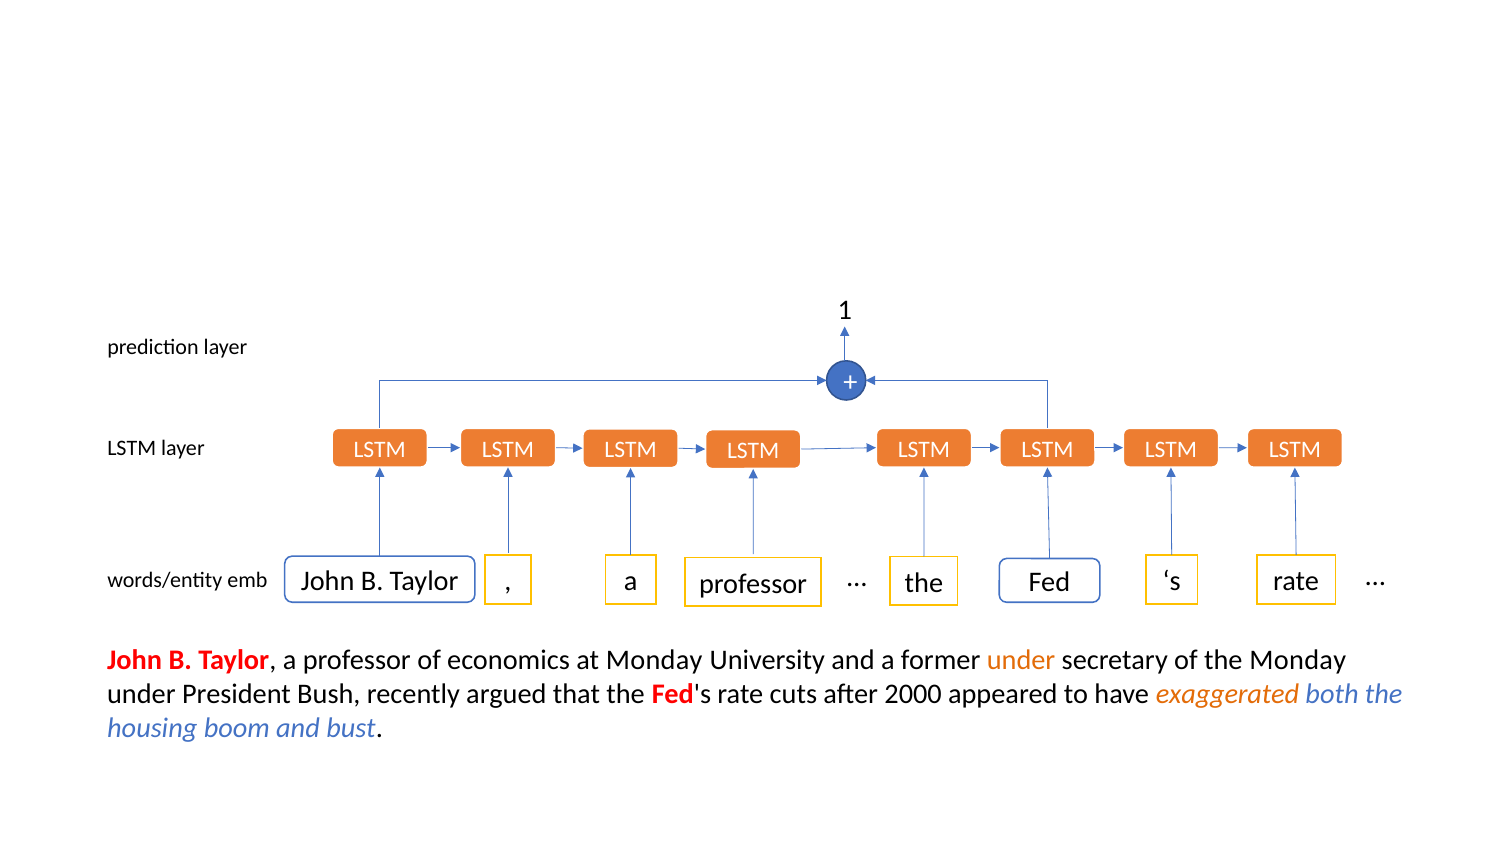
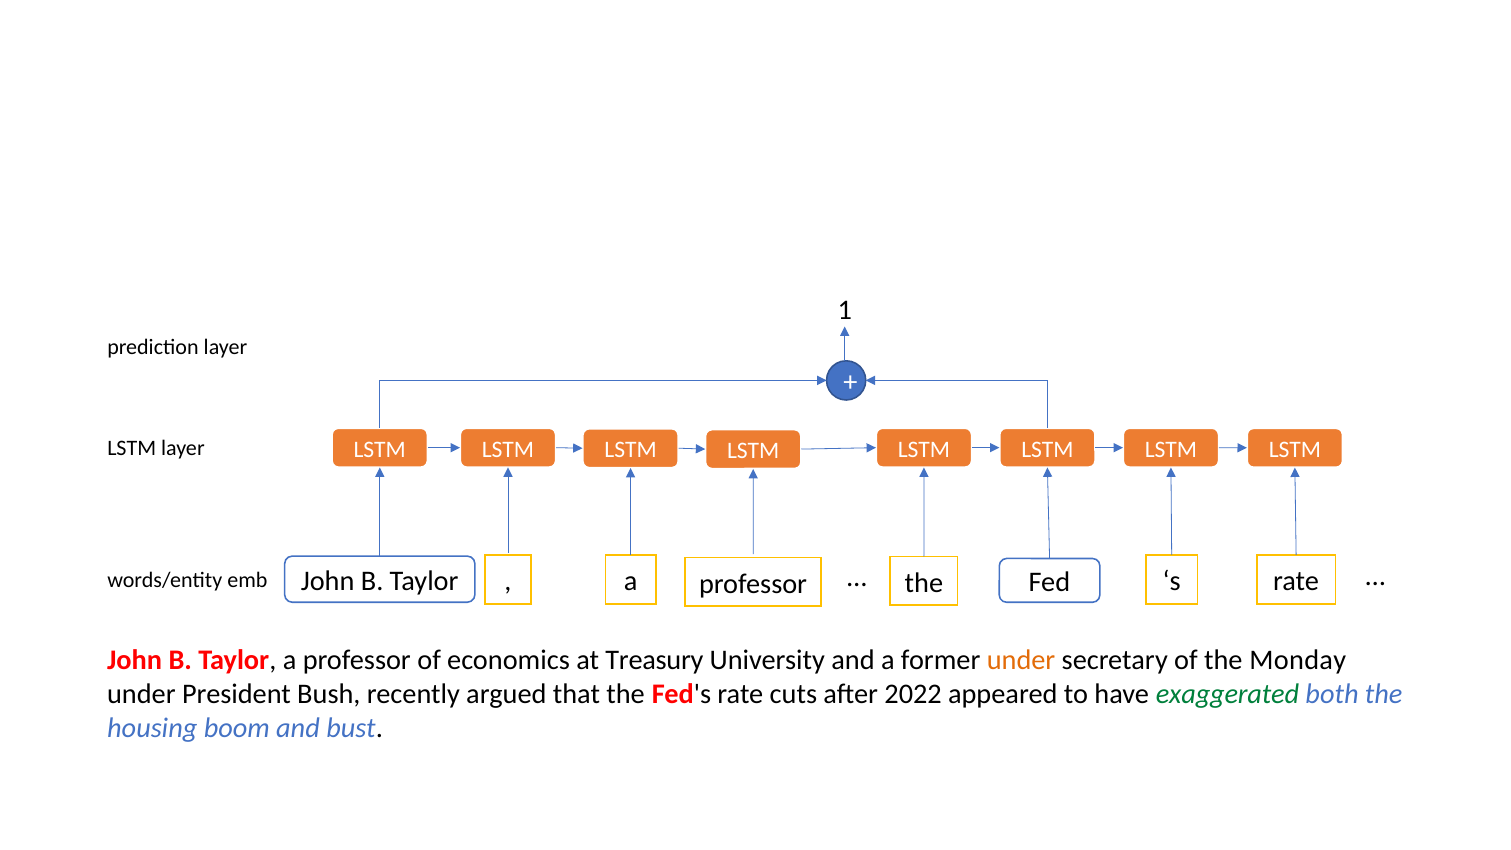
at Monday: Monday -> Treasury (654, 660)
2000: 2000 -> 2022 (913, 694)
exaggerated colour: orange -> green (1227, 694)
